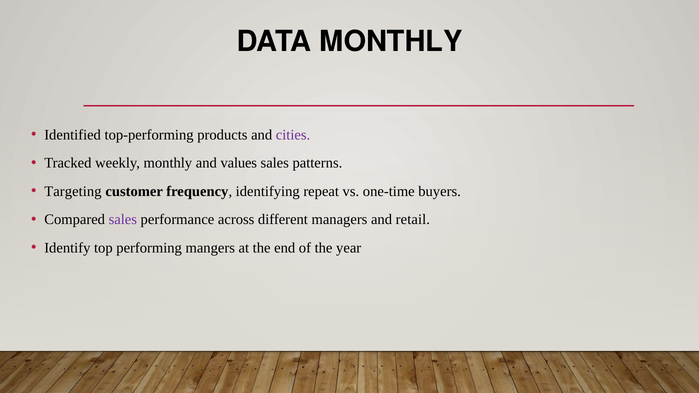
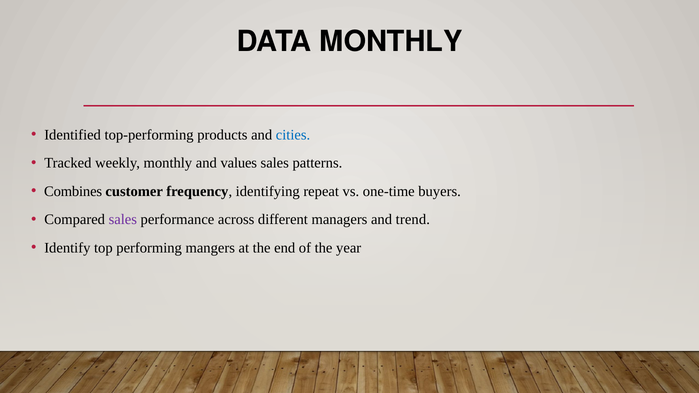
cities colour: purple -> blue (293, 135)
Targeting: Targeting -> Combines (73, 191)
retail: retail -> trend (413, 220)
